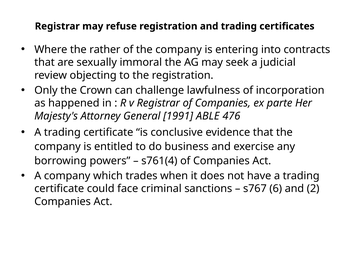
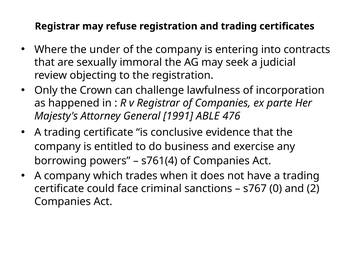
rather: rather -> under (105, 49)
6: 6 -> 0 (276, 189)
